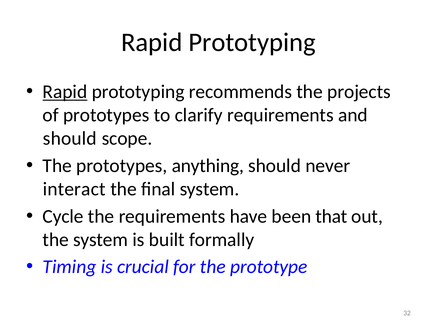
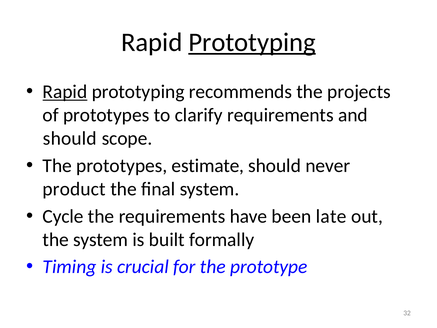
Prototyping underline: none -> present (252, 42)
anything: anything -> estimate (208, 166)
interact: interact -> product (74, 189)
that: that -> late (331, 216)
